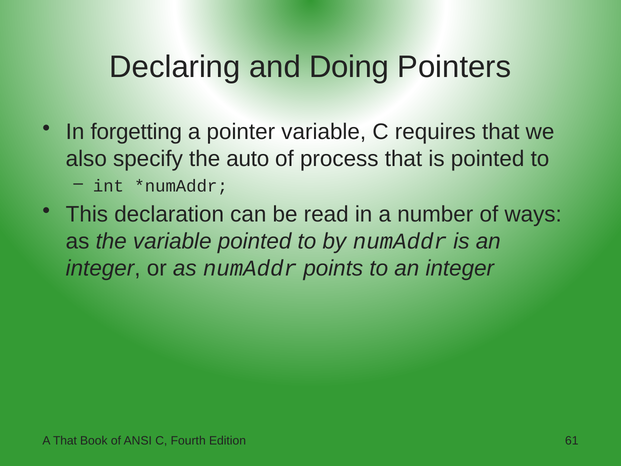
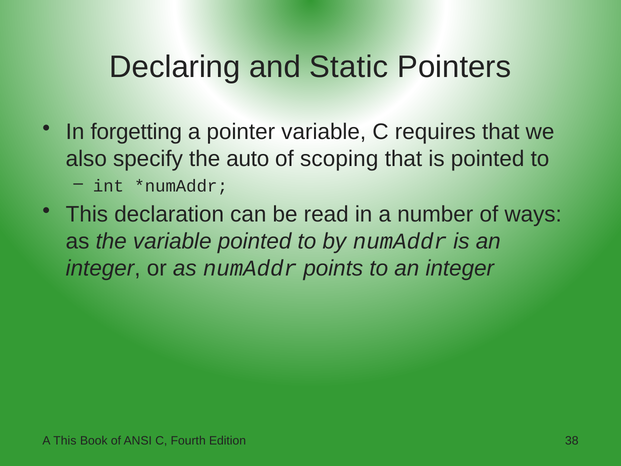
Doing: Doing -> Static (349, 67)
process: process -> scoping (339, 159)
A That: That -> This (65, 441)
61: 61 -> 38 (572, 441)
